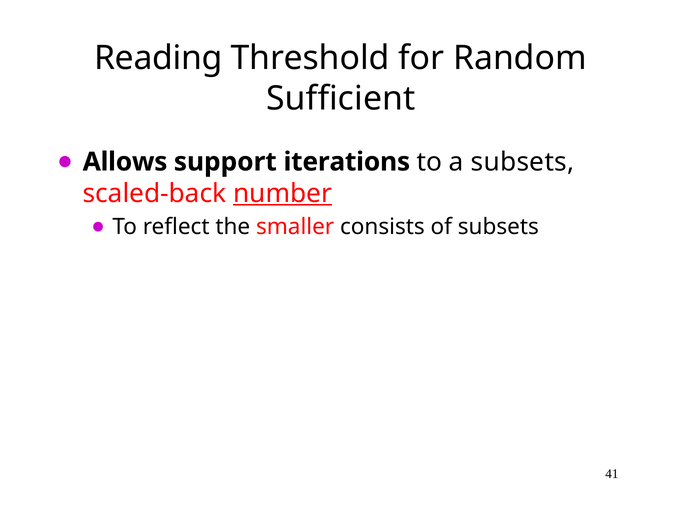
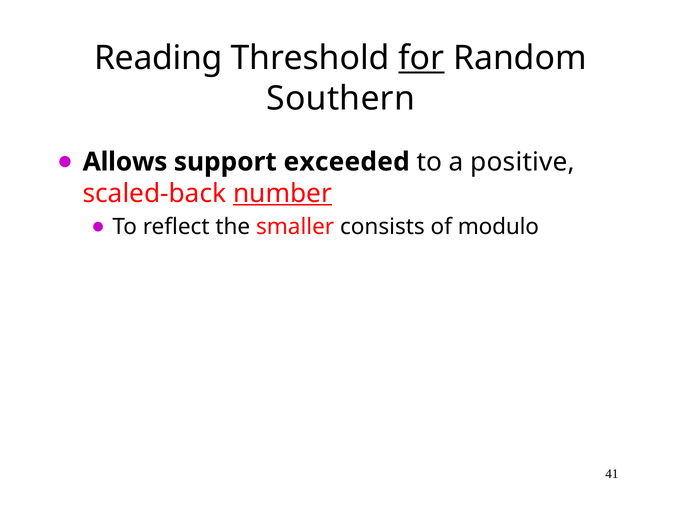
for underline: none -> present (421, 58)
Sufficient: Sufficient -> Southern (341, 99)
iterations: iterations -> exceeded (347, 162)
a subsets: subsets -> positive (523, 162)
of subsets: subsets -> modulo (498, 227)
